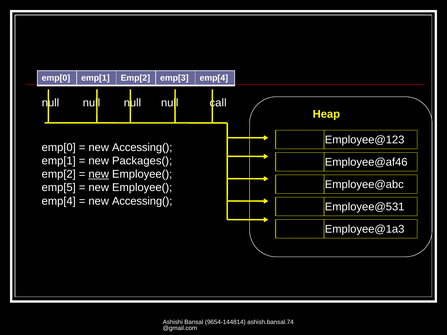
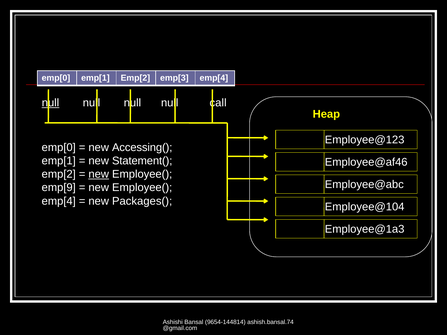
null underline: none -> present (51, 103)
Packages(: Packages( -> Statement( (142, 161)
emp[5: emp[5 -> emp[9 (59, 188)
Accessing(: Accessing( -> Packages( (142, 201)
Employee@531: Employee@531 -> Employee@104 (365, 207)
